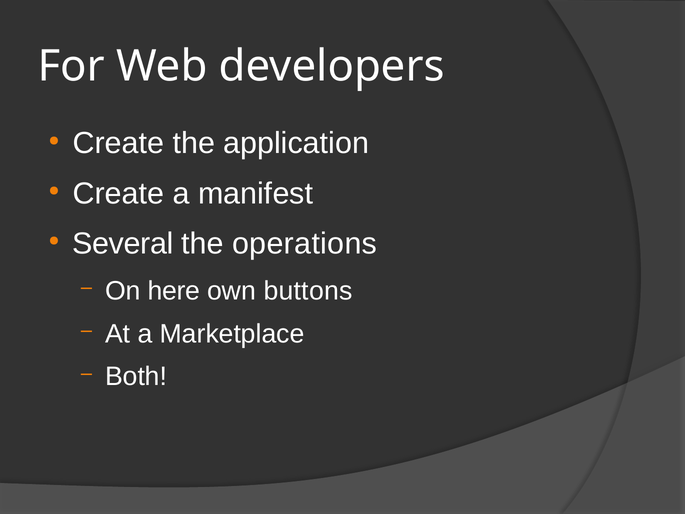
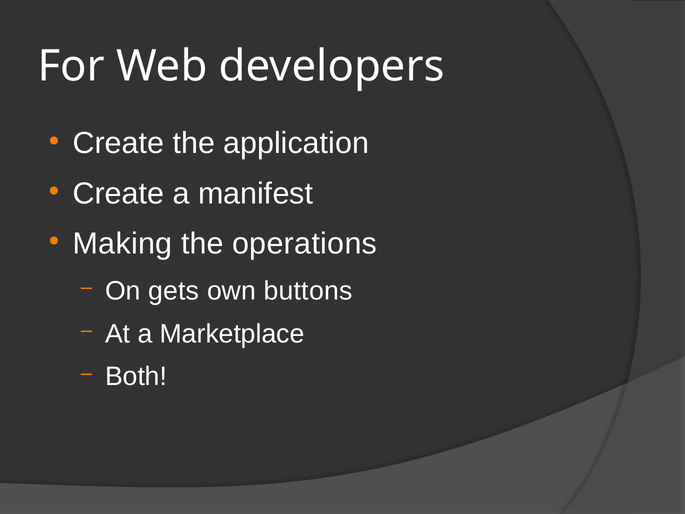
Several: Several -> Making (123, 243)
here: here -> gets (174, 291)
